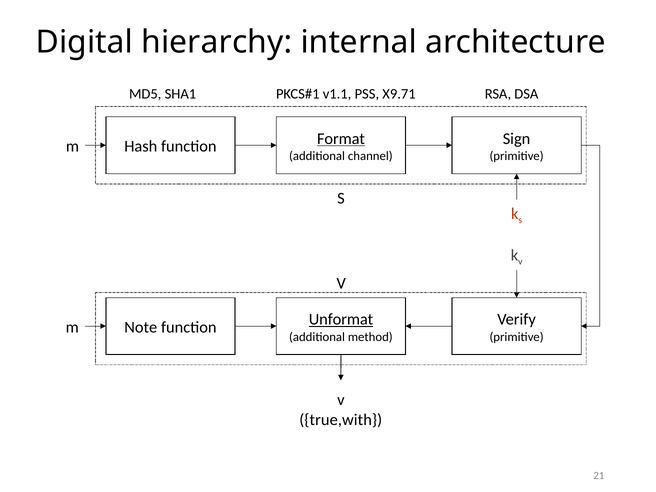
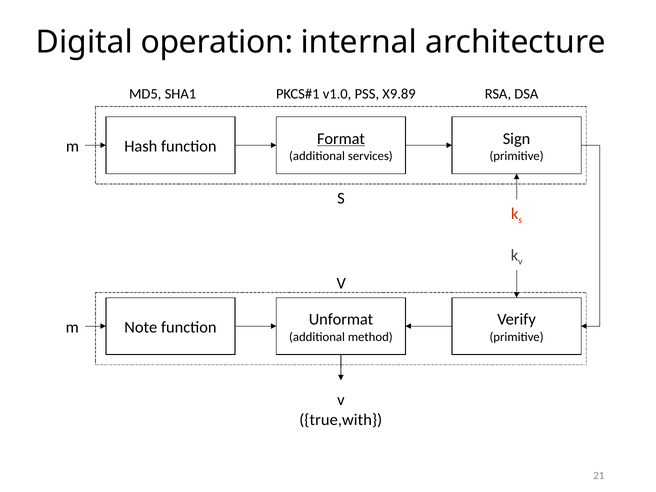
hierarchy: hierarchy -> operation (217, 42)
v1.1: v1.1 -> v1.0 (337, 94)
X9.71: X9.71 -> X9.89 (399, 94)
channel: channel -> services (370, 156)
Unformat underline: present -> none (341, 320)
